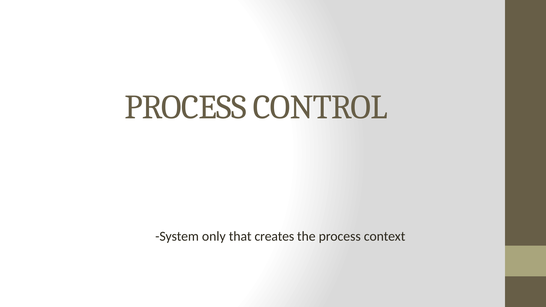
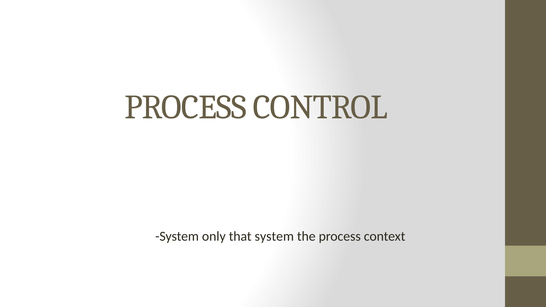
that creates: creates -> system (274, 236)
